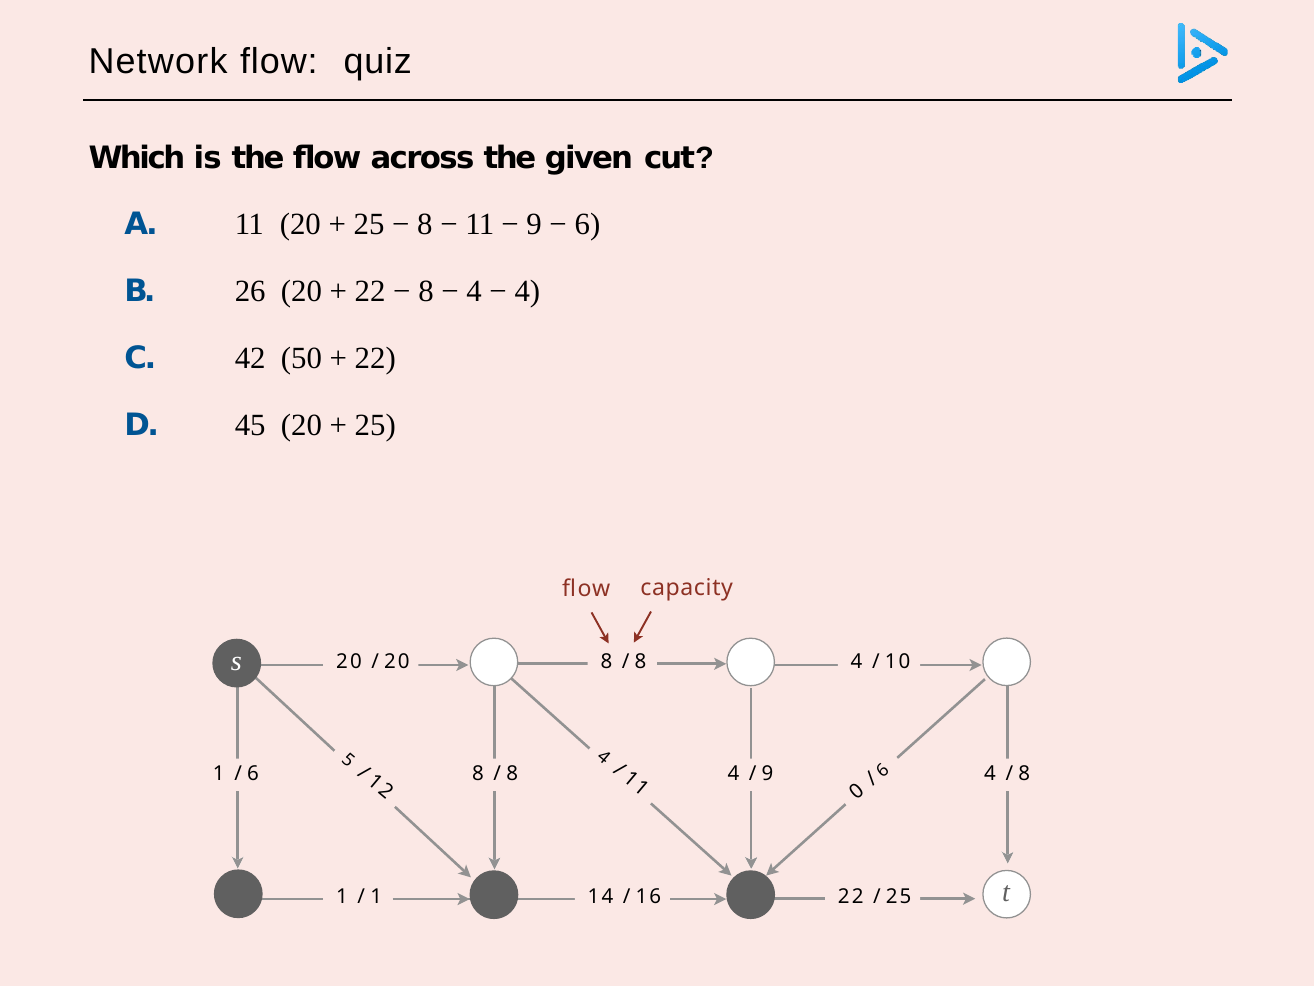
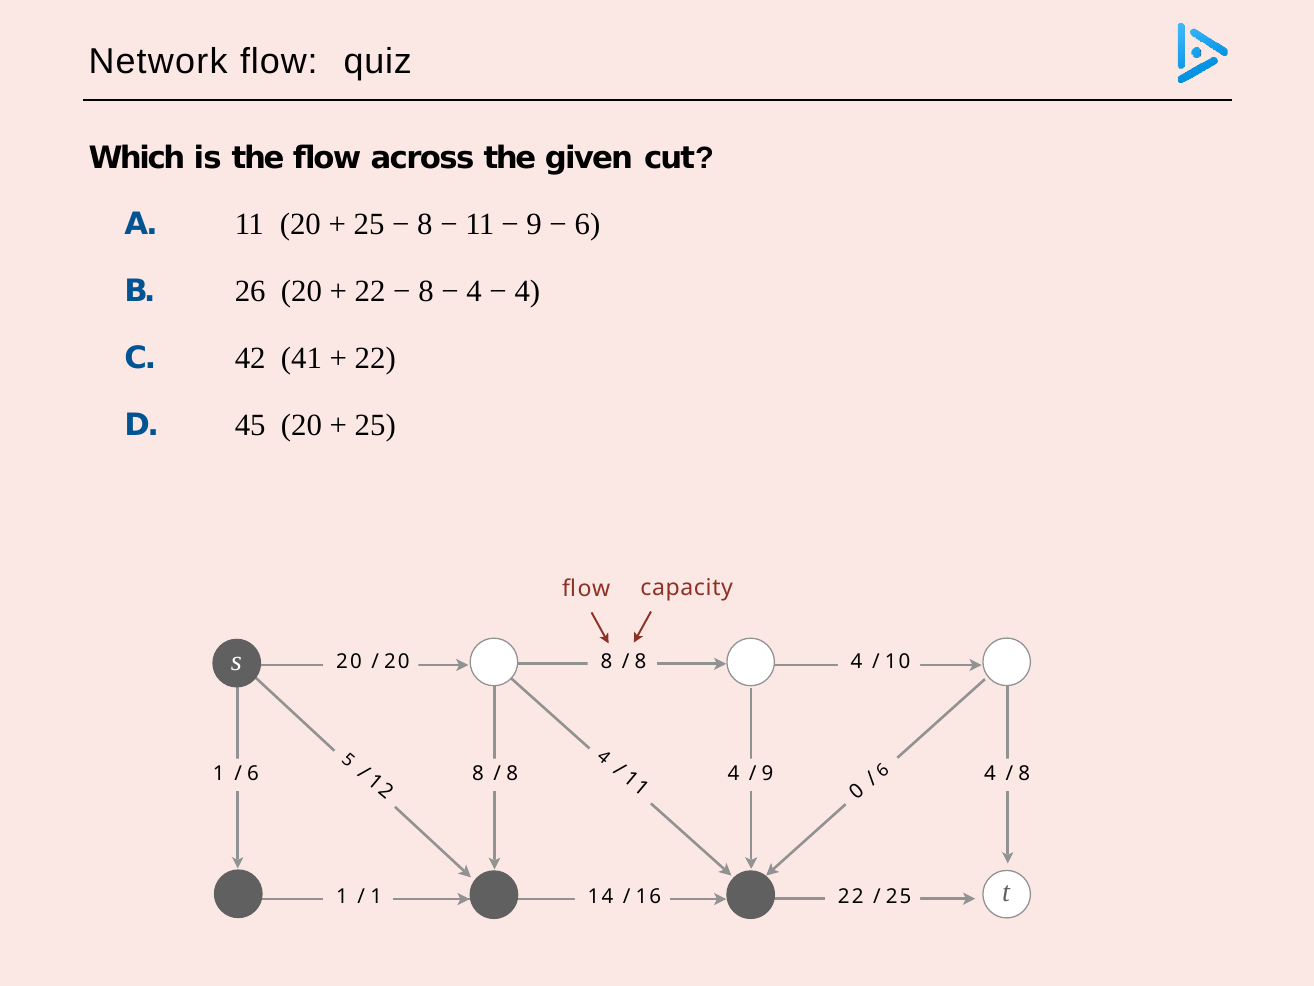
50: 50 -> 41 (301, 358)
